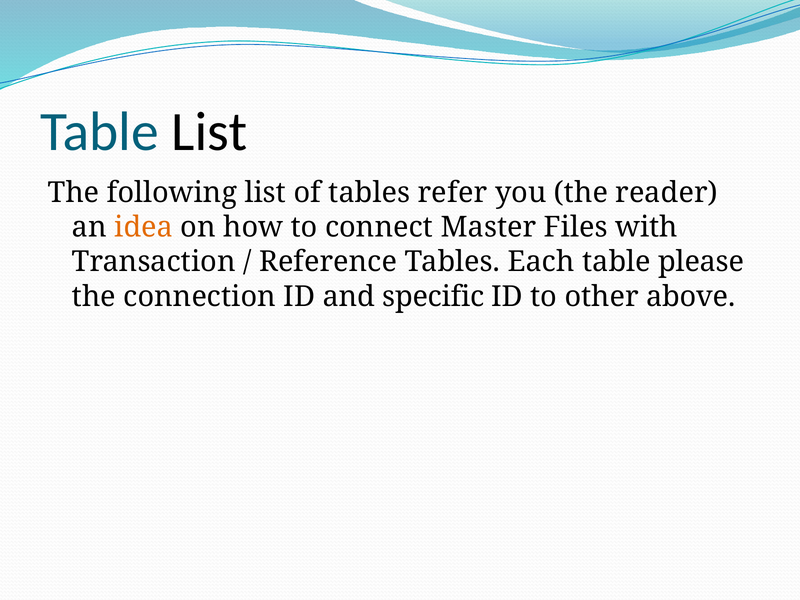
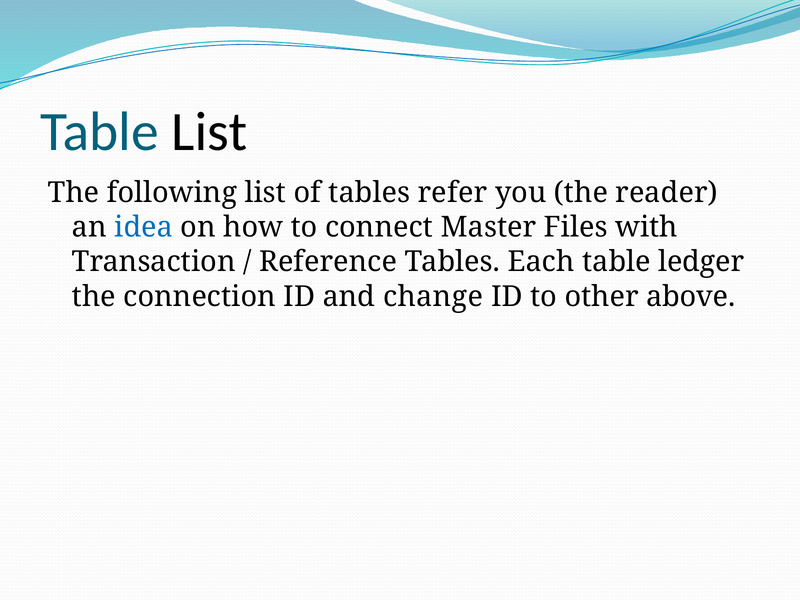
idea colour: orange -> blue (144, 227)
please: please -> ledger (701, 262)
specific: specific -> change (433, 297)
